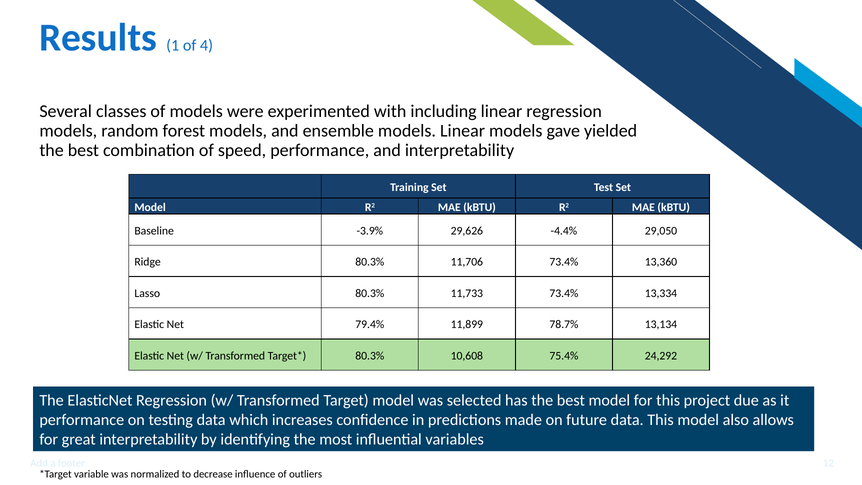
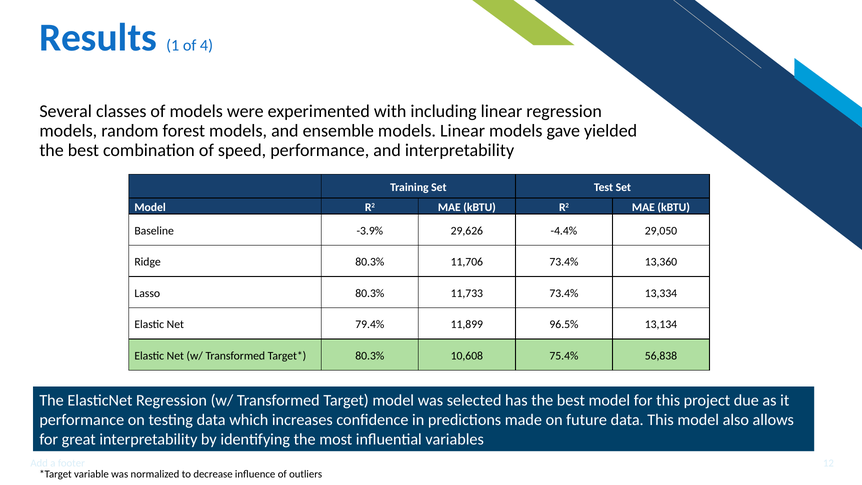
78.7%: 78.7% -> 96.5% (564, 324)
24,292: 24,292 -> 56,838 (661, 356)
